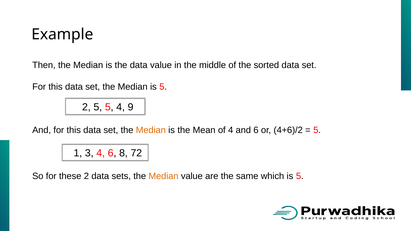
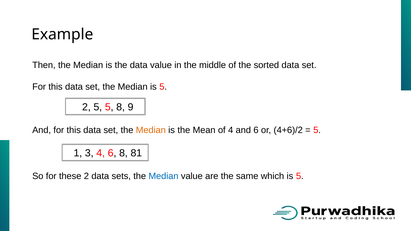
5 4: 4 -> 8 (121, 107)
72: 72 -> 81 (136, 153)
Median colour: orange -> blue (163, 176)
